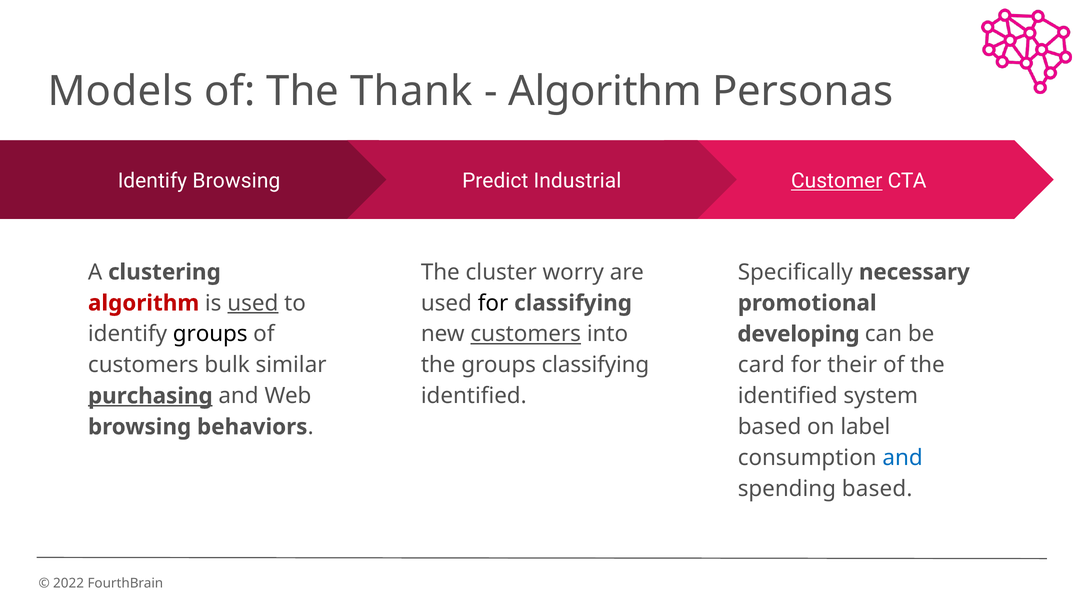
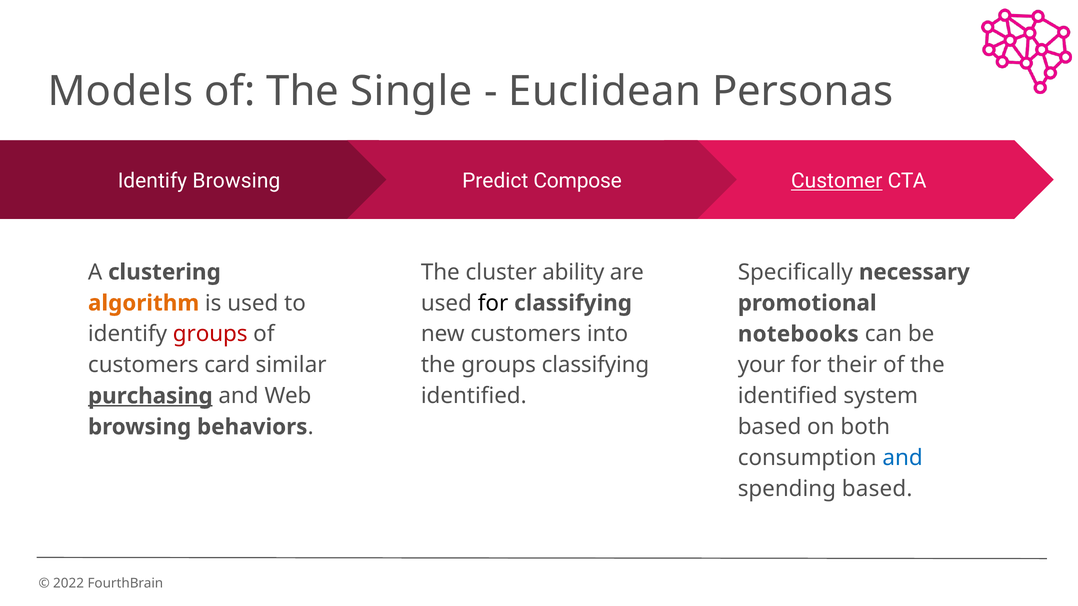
Thank: Thank -> Single (411, 91)
Algorithm: Algorithm -> Euclidean (605, 91)
Industrial: Industrial -> Compose (578, 181)
worry: worry -> ability (573, 272)
algorithm colour: red -> orange (144, 303)
used underline: present -> none (253, 303)
groups colour: black -> red (210, 334)
customers underline: present -> none (526, 334)
developing: developing -> notebooks (798, 334)
bulk: bulk -> card (227, 365)
card: card -> your (762, 365)
label: label -> both (865, 427)
